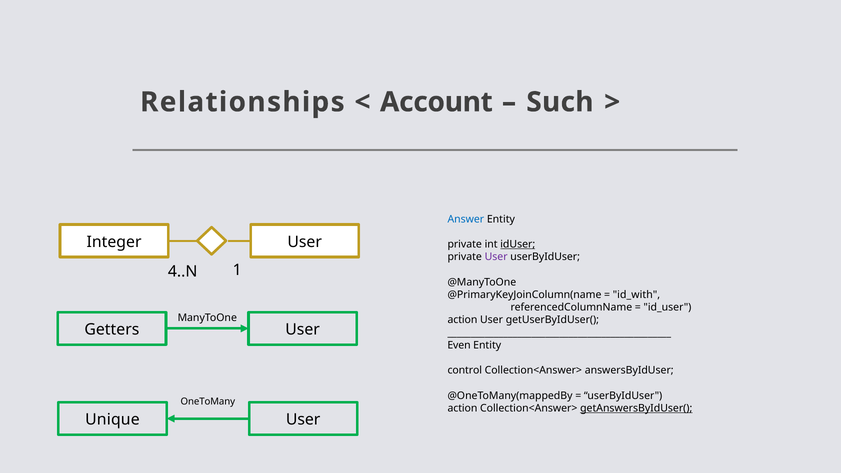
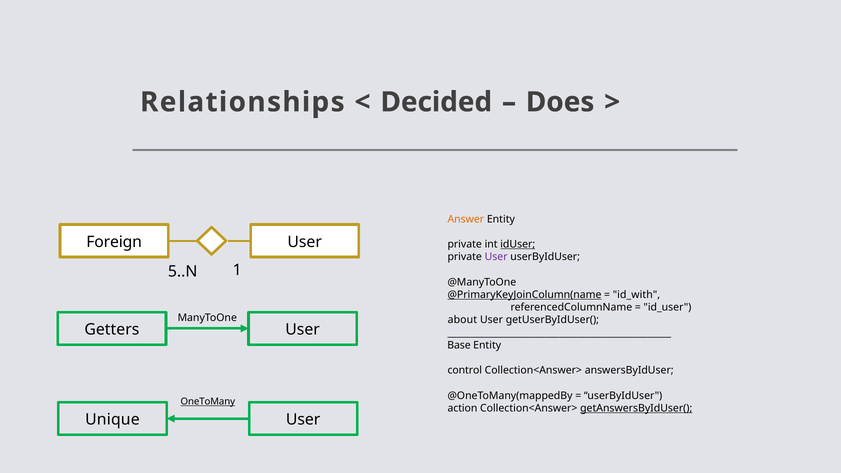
Account: Account -> Decided (436, 102)
Such: Such -> Does (560, 102)
Answer colour: blue -> orange (466, 219)
Integer: Integer -> Foreign (114, 242)
4..N: 4..N -> 5..N (183, 272)
@PrimaryKeyJoinColumn(name underline: none -> present (524, 295)
action: action -> about (462, 320)
Even: Even -> Base (459, 345)
OneToMany underline: none -> present (208, 402)
